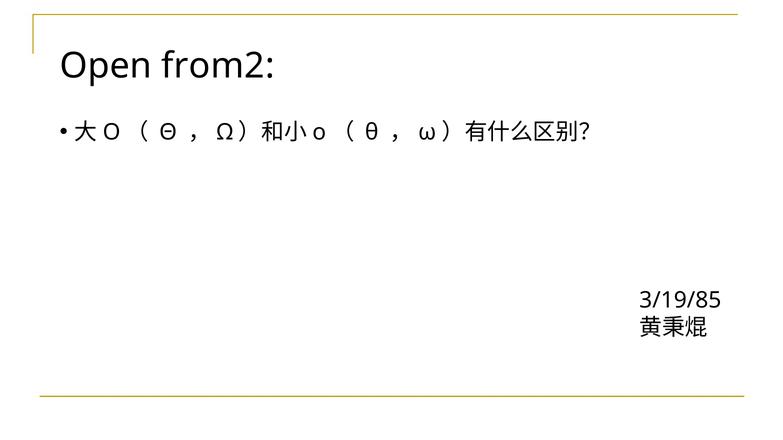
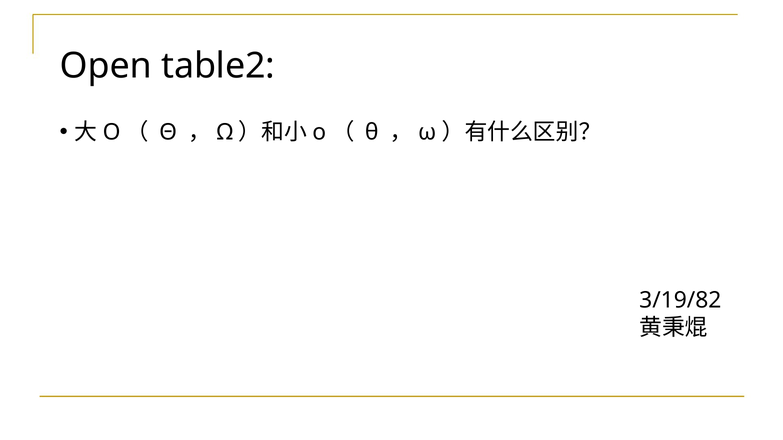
from2: from2 -> table2 (218, 66)
3/19/85: 3/19/85 -> 3/19/82 (680, 301)
